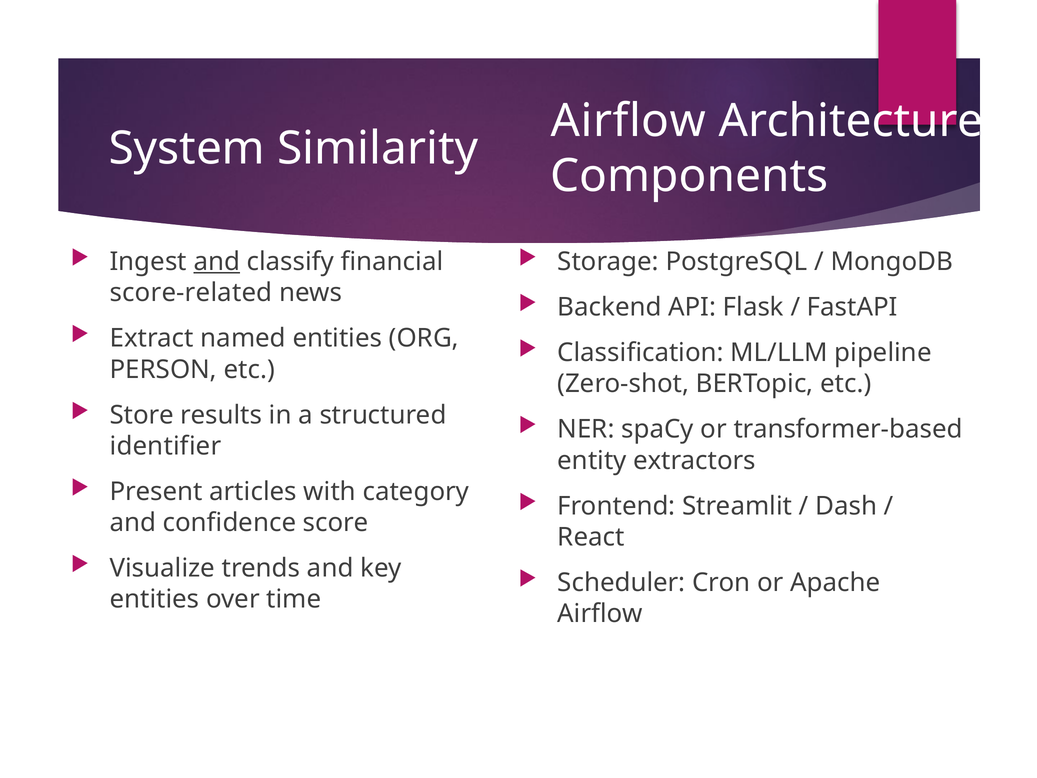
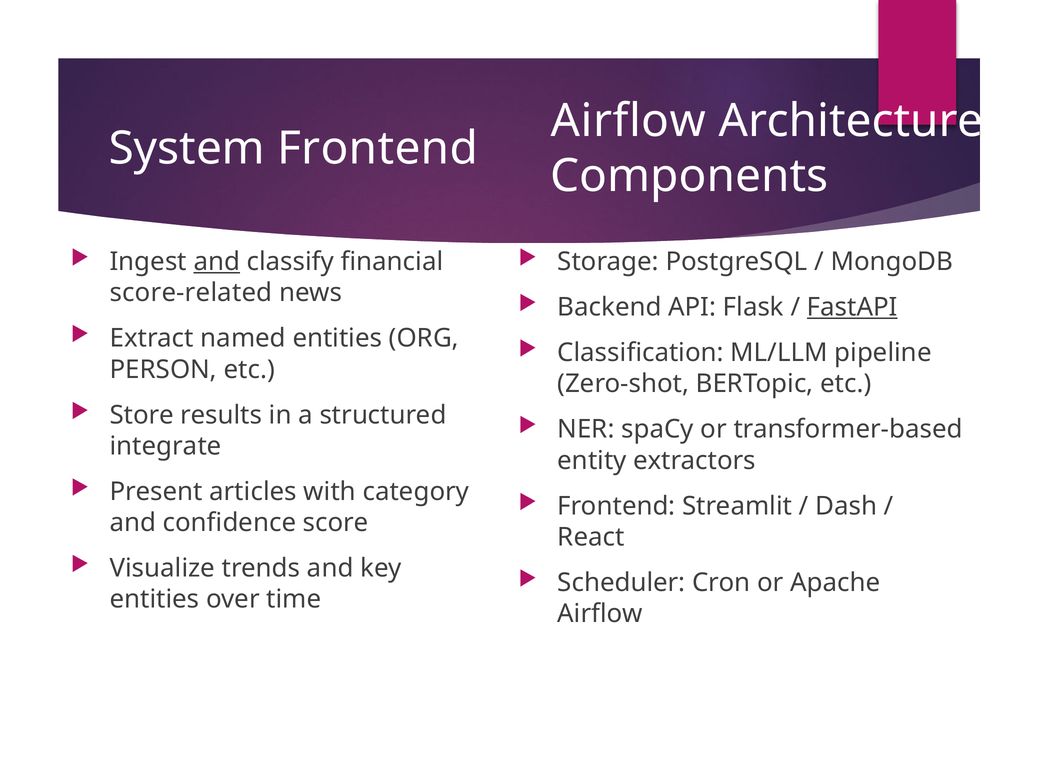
System Similarity: Similarity -> Frontend (378, 149)
FastAPI underline: none -> present (852, 307)
identifier: identifier -> integrate (166, 446)
